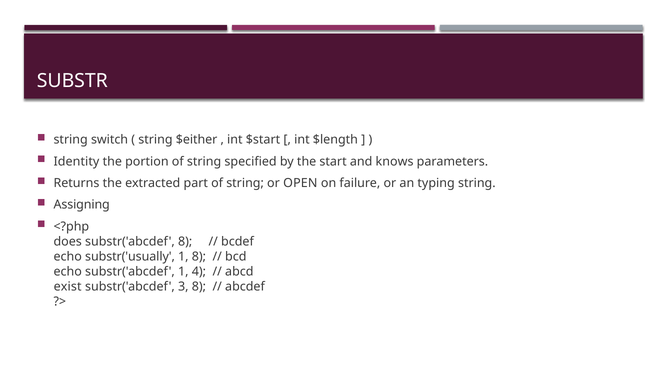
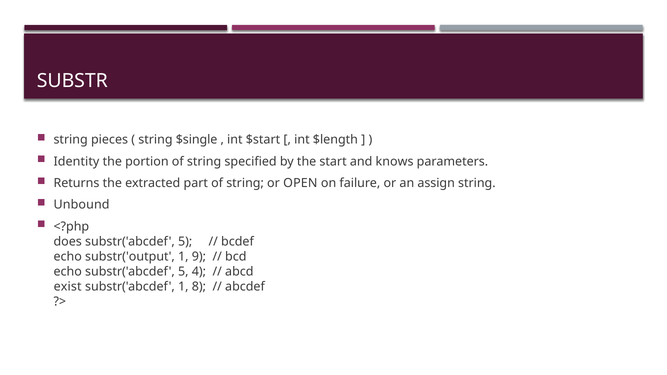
switch: switch -> pieces (110, 140)
$either: $either -> $single (197, 140)
typing: typing -> assign (436, 183)
Assigning: Assigning -> Unbound (82, 205)
8: 8 -> 5 (185, 242)
substr('usually: substr('usually -> substr('output (130, 257)
1 8: 8 -> 9 (199, 257)
echo substr('abcdef 1: 1 -> 5 (183, 272)
substr('abcdef 3: 3 -> 1 (183, 287)
